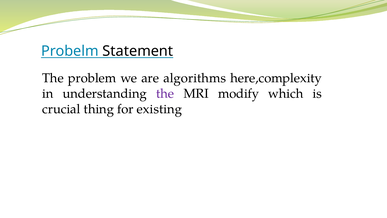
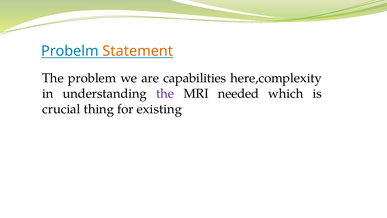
Statement colour: black -> orange (138, 51)
algorithms: algorithms -> capabilities (195, 78)
modify: modify -> needed (239, 93)
